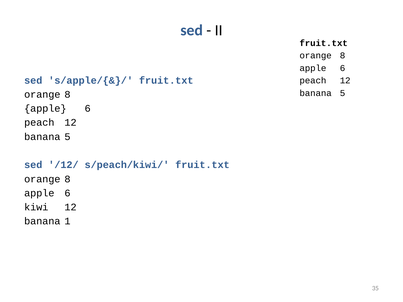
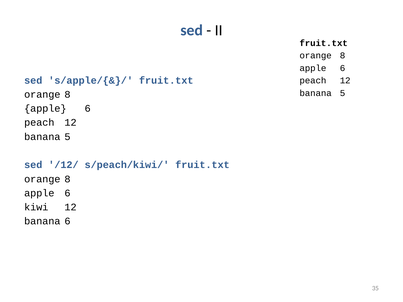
banana 1: 1 -> 6 (68, 221)
